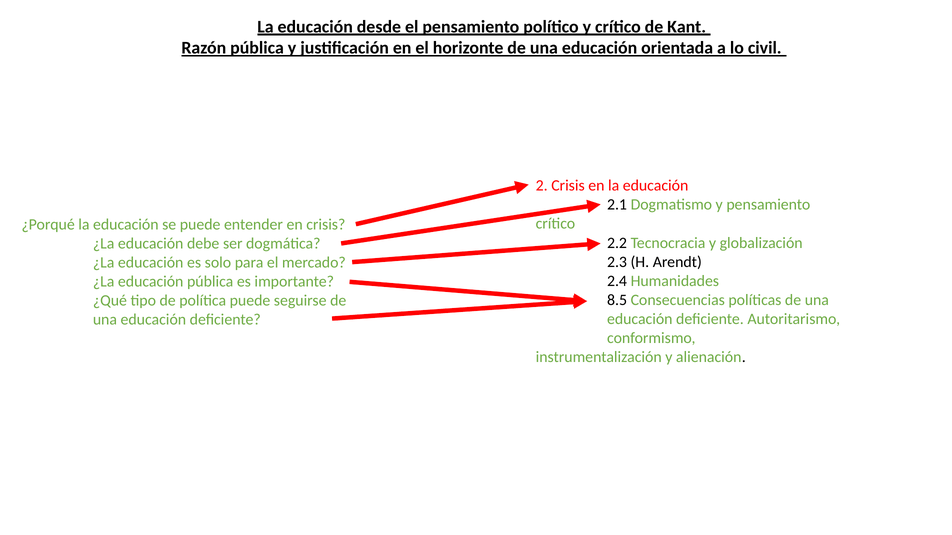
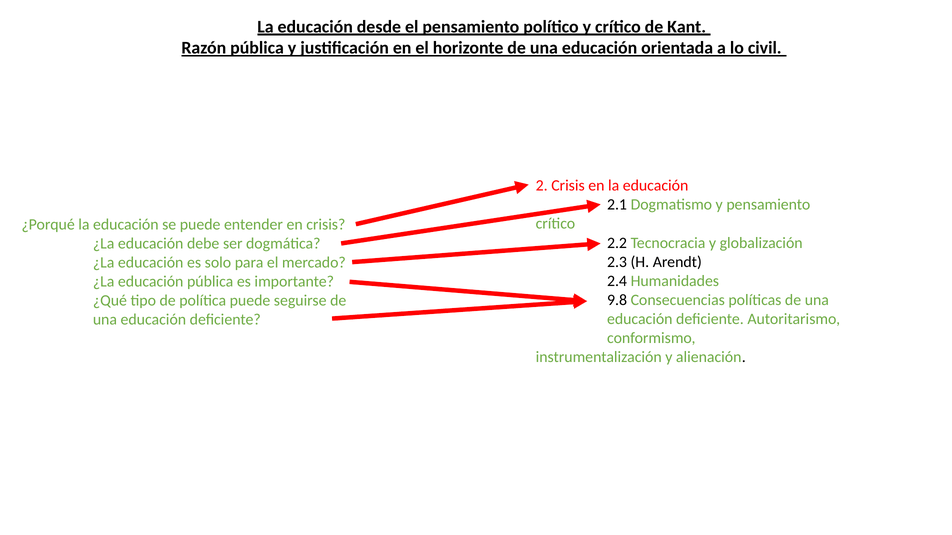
8.5: 8.5 -> 9.8 (617, 300)
